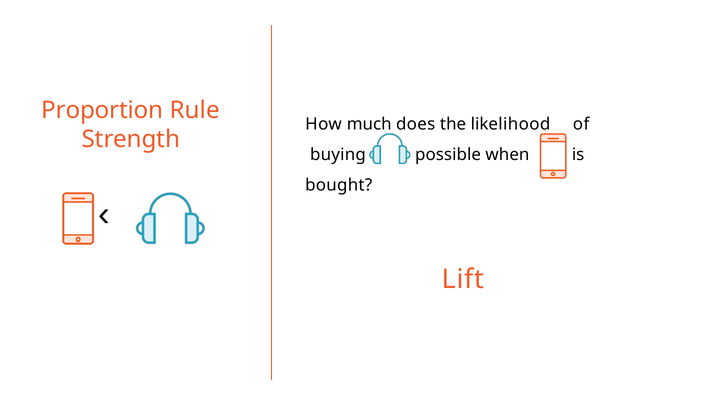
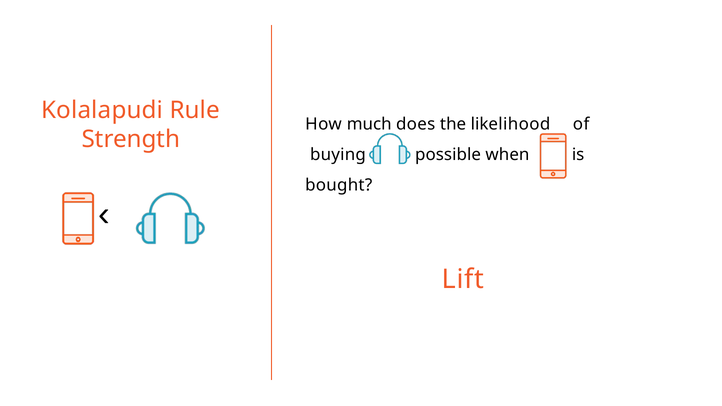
Proportion: Proportion -> Kolalapudi (102, 110)
